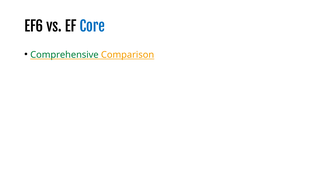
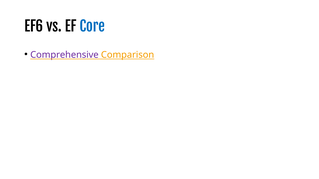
Comprehensive colour: green -> purple (64, 55)
